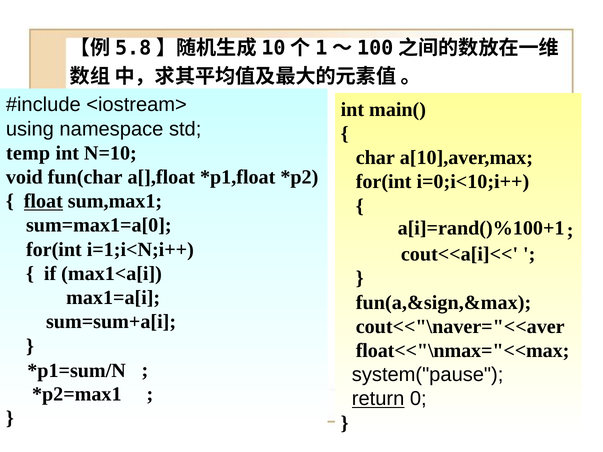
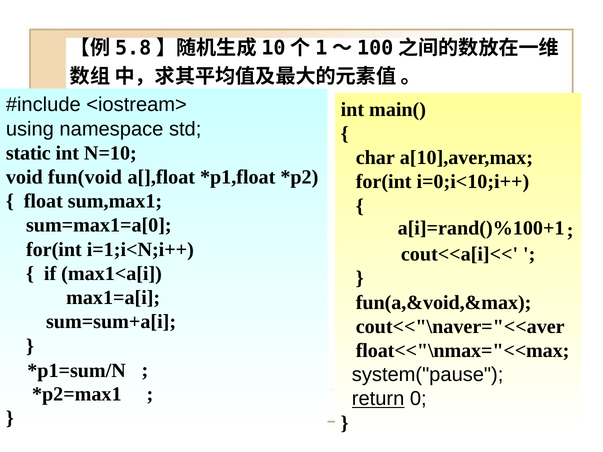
temp: temp -> static (28, 153)
fun(char: fun(char -> fun(void (85, 177)
float underline: present -> none (43, 201)
fun(a,&sign,&max: fun(a,&sign,&max -> fun(a,&void,&max (444, 303)
